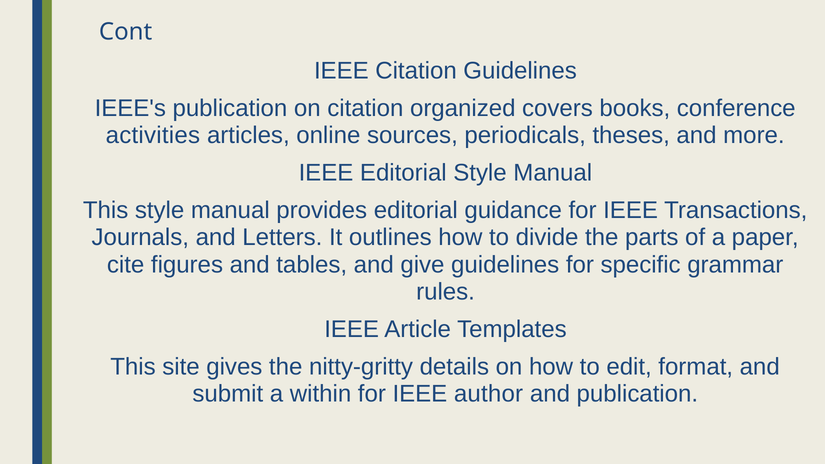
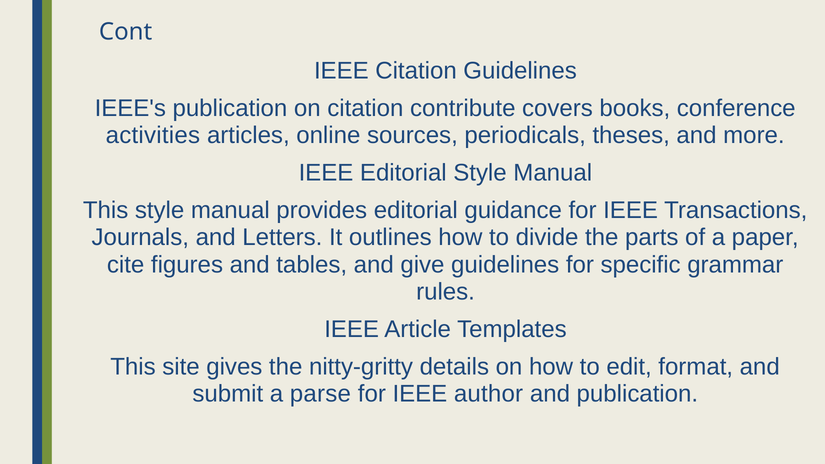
organized: organized -> contribute (463, 108)
within: within -> parse (320, 394)
